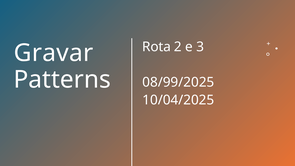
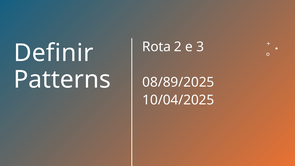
Gravar: Gravar -> Definir (53, 53)
08/99/2025: 08/99/2025 -> 08/89/2025 (178, 82)
